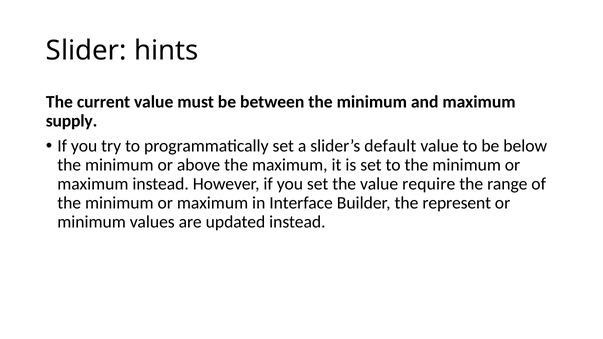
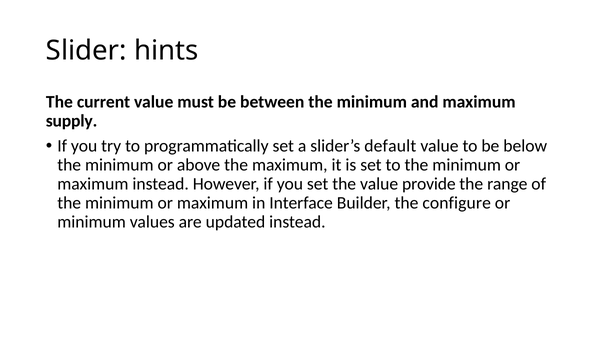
require: require -> provide (429, 184)
represent: represent -> configure (457, 203)
